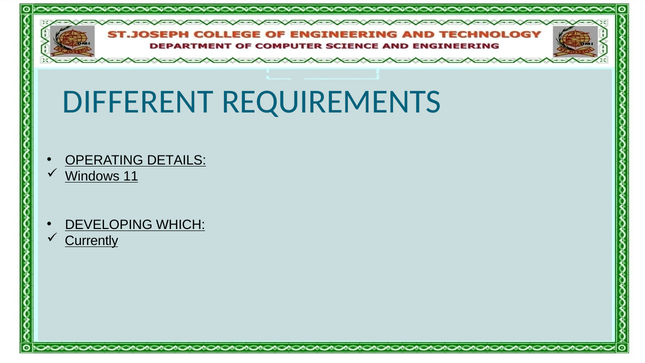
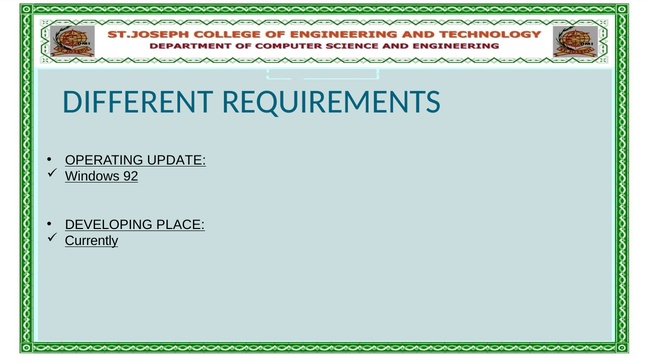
DETAILS: DETAILS -> UPDATE (176, 160)
11: 11 -> 92 (131, 176)
WHICH: WHICH -> PLACE (181, 225)
